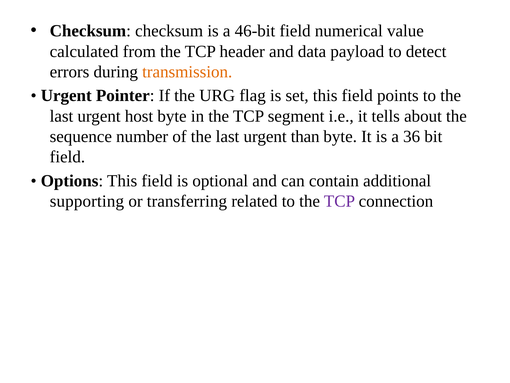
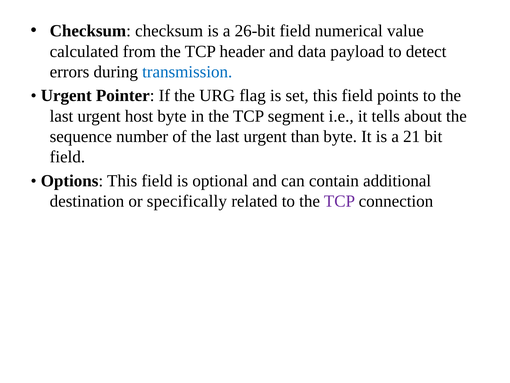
46-bit: 46-bit -> 26-bit (255, 31)
transmission colour: orange -> blue (187, 72)
36: 36 -> 21 (412, 136)
supporting: supporting -> destination (87, 201)
transferring: transferring -> specifically (187, 201)
